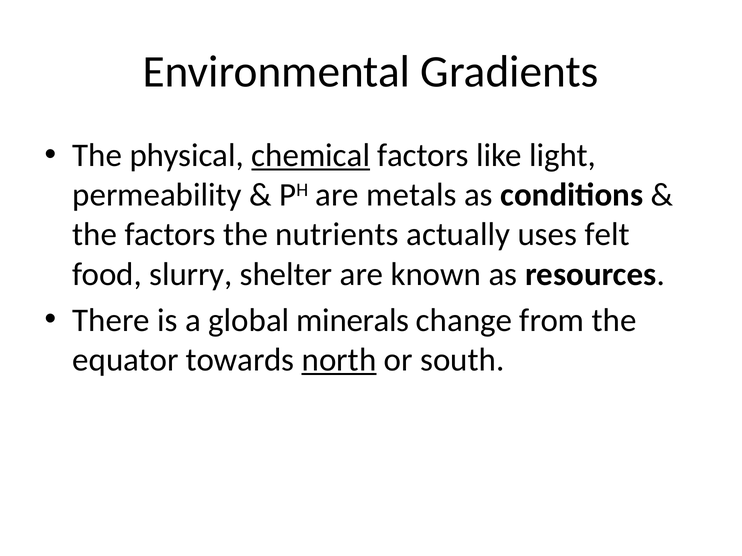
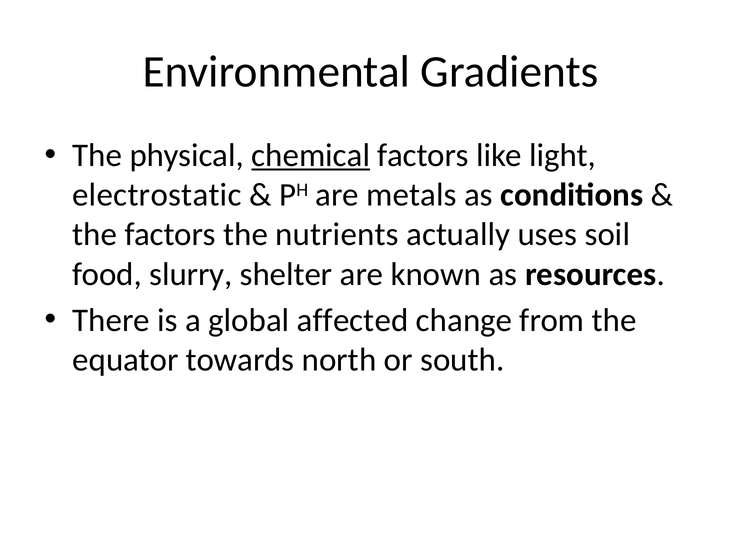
permeability: permeability -> electrostatic (157, 195)
felt: felt -> soil (607, 235)
minerals: minerals -> affected (353, 321)
north underline: present -> none (339, 360)
